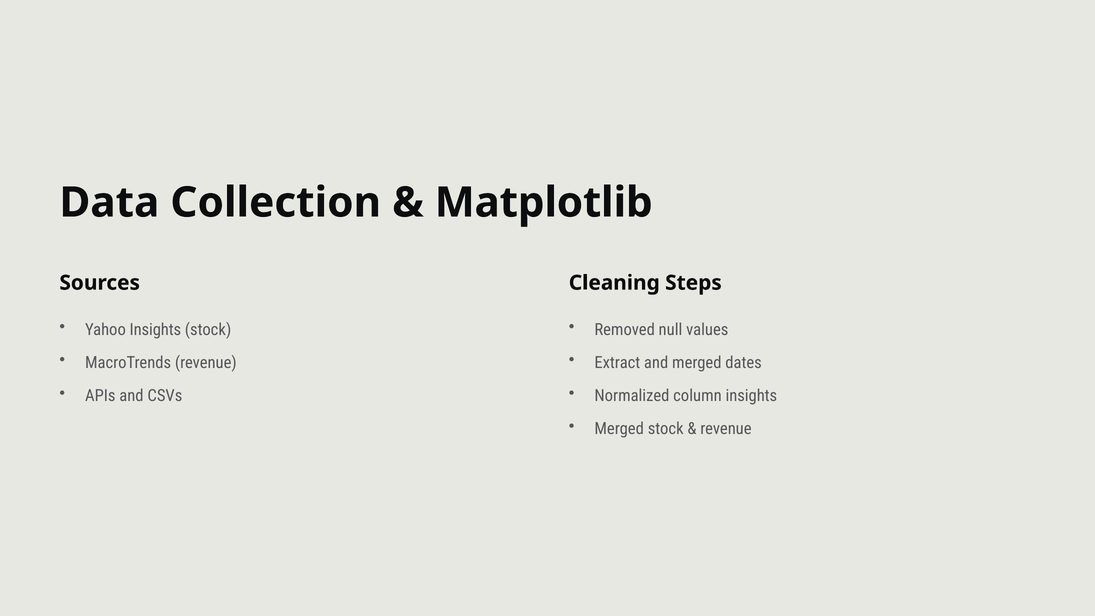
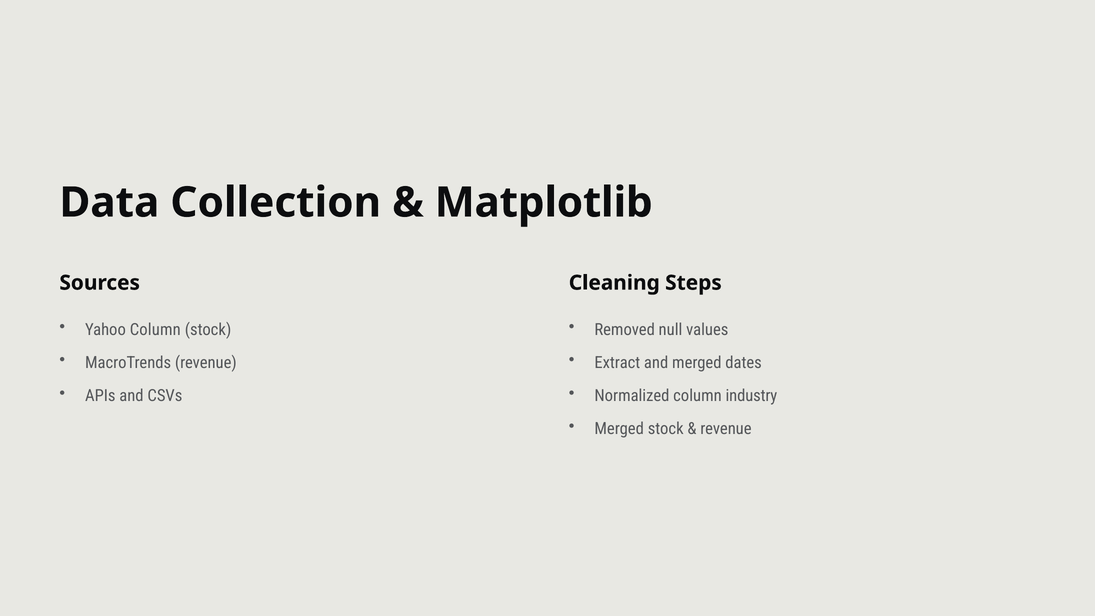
Yahoo Insights: Insights -> Column (155, 330)
column insights: insights -> industry (751, 396)
